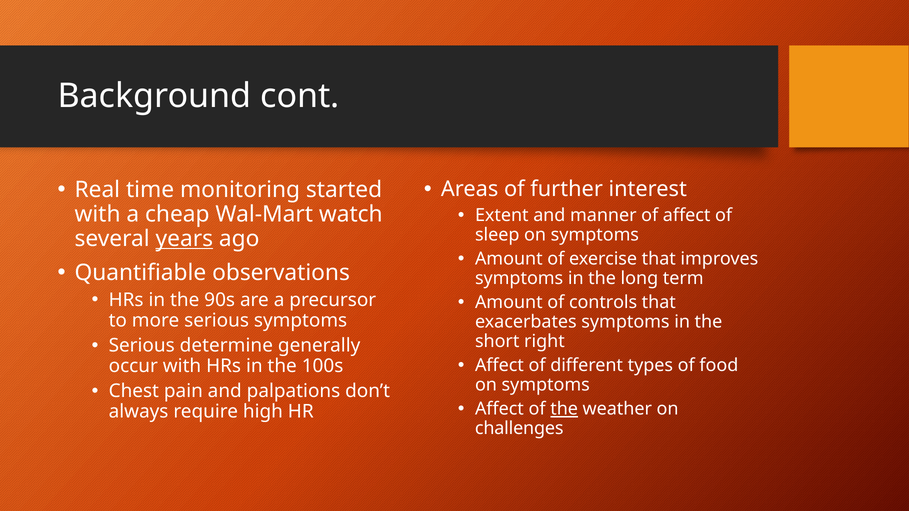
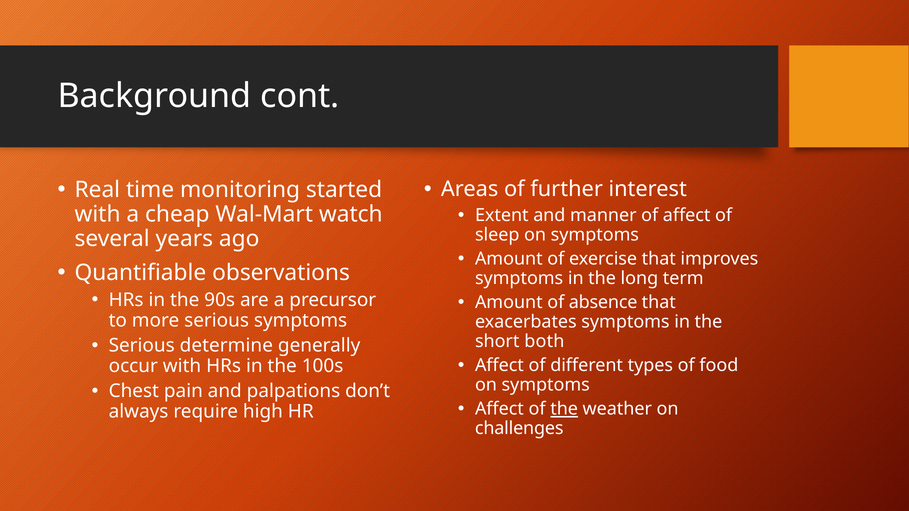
years underline: present -> none (184, 239)
controls: controls -> absence (603, 303)
right: right -> both (544, 342)
